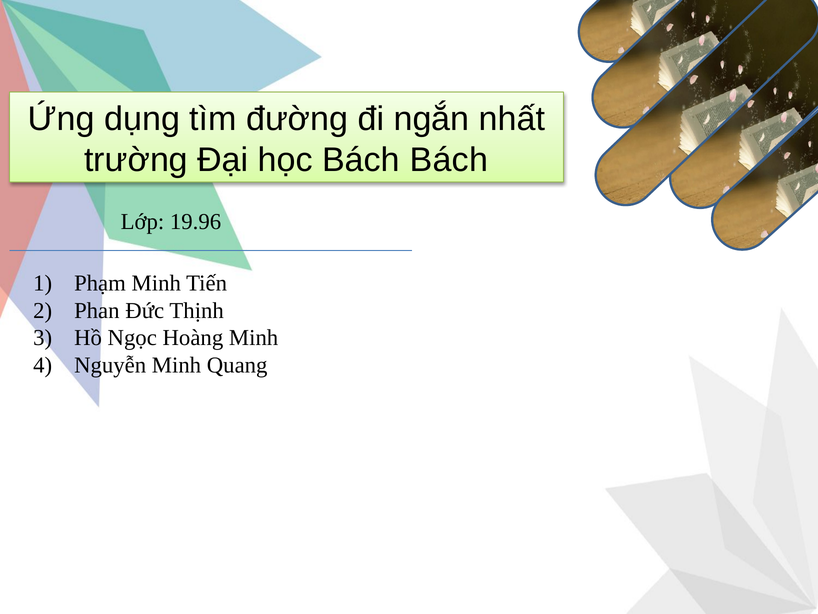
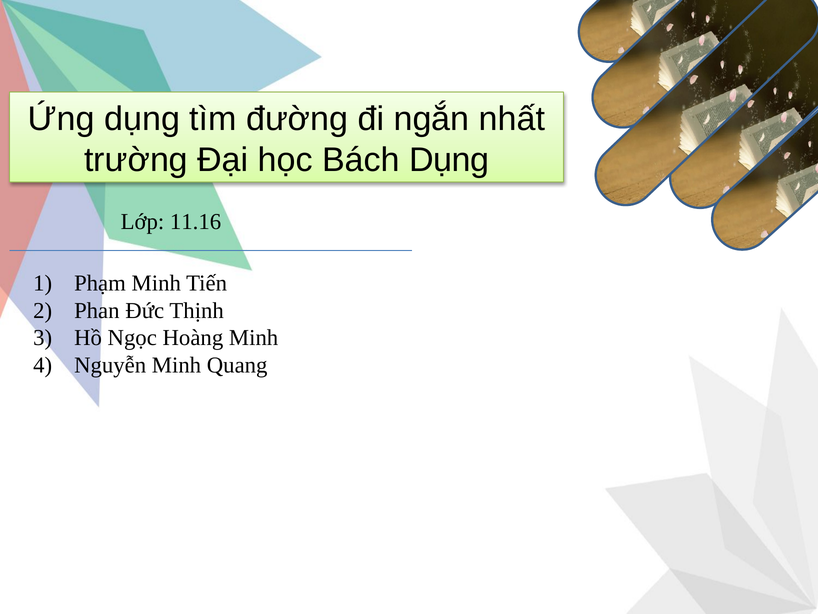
Bách Bách: Bách -> Dụng (449, 160)
19.96: 19.96 -> 11.16 (196, 222)
